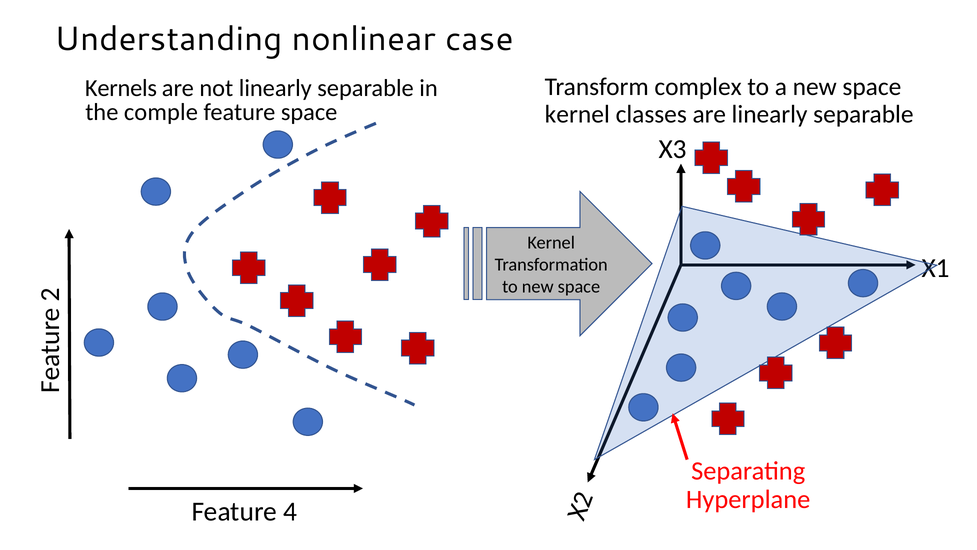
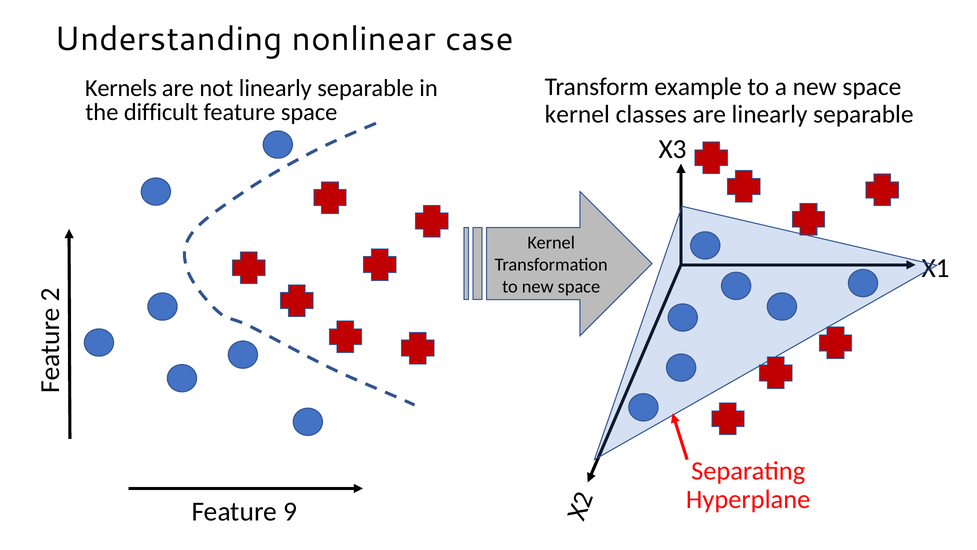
complex: complex -> example (698, 87)
comple: comple -> difficult (161, 112)
4: 4 -> 9 (290, 511)
